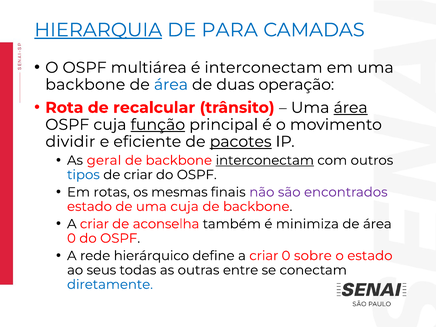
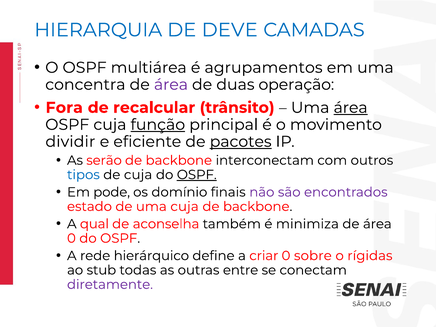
HIERARQUIA underline: present -> none (98, 30)
PARA: PARA -> DEVE (230, 30)
é interconectam: interconectam -> agrupamentos (264, 68)
backbone: backbone -> concentra (85, 85)
área colour: blue -> purple (171, 85)
Rota: Rota -> Fora (64, 108)
geral: geral -> serão (104, 160)
interconectam underline: present -> none (265, 160)
de criar: criar -> cuja (138, 175)
OSPF underline: none -> present (197, 175)
rotas: rotas -> pode (112, 192)
mesmas: mesmas -> domínio (179, 192)
criar: criar -> qual (94, 224)
o estado: estado -> rígidas (370, 256)
seus: seus -> stub (101, 270)
diretamente colour: blue -> purple (110, 284)
